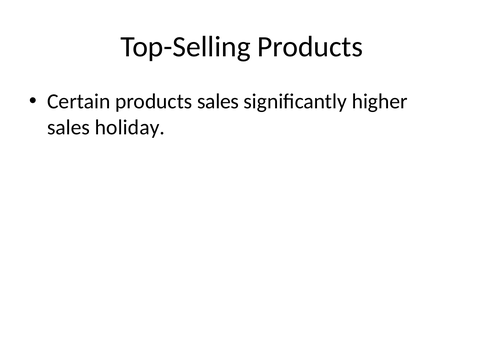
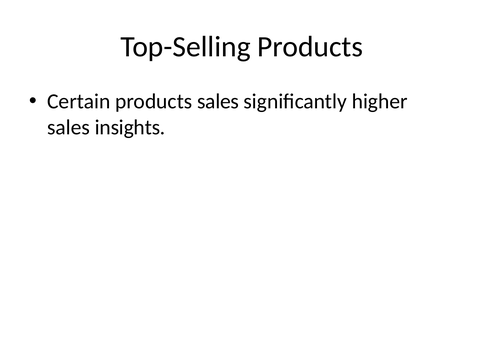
holiday: holiday -> insights (130, 127)
